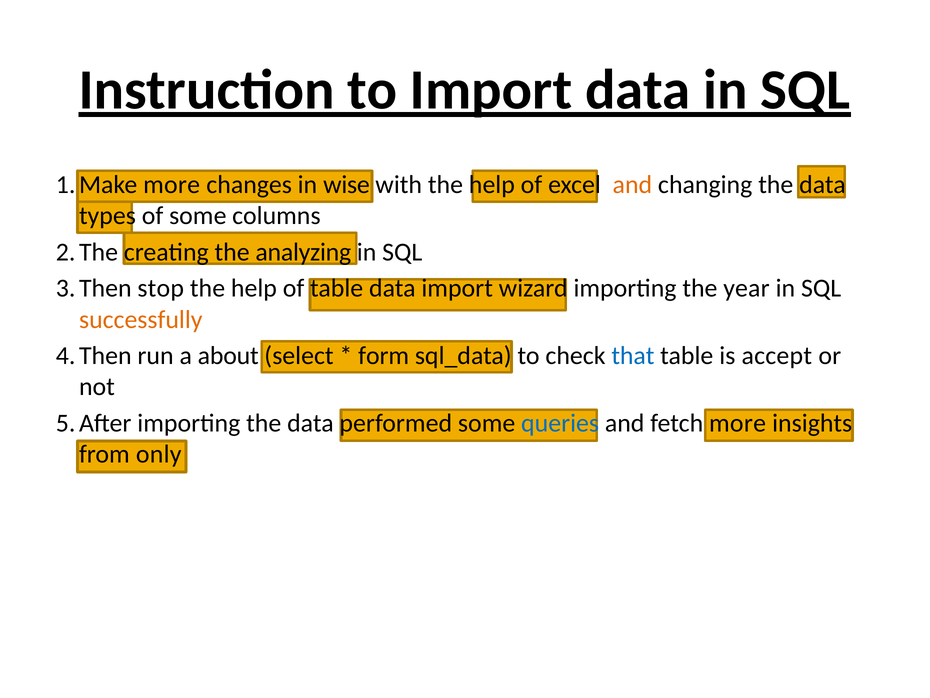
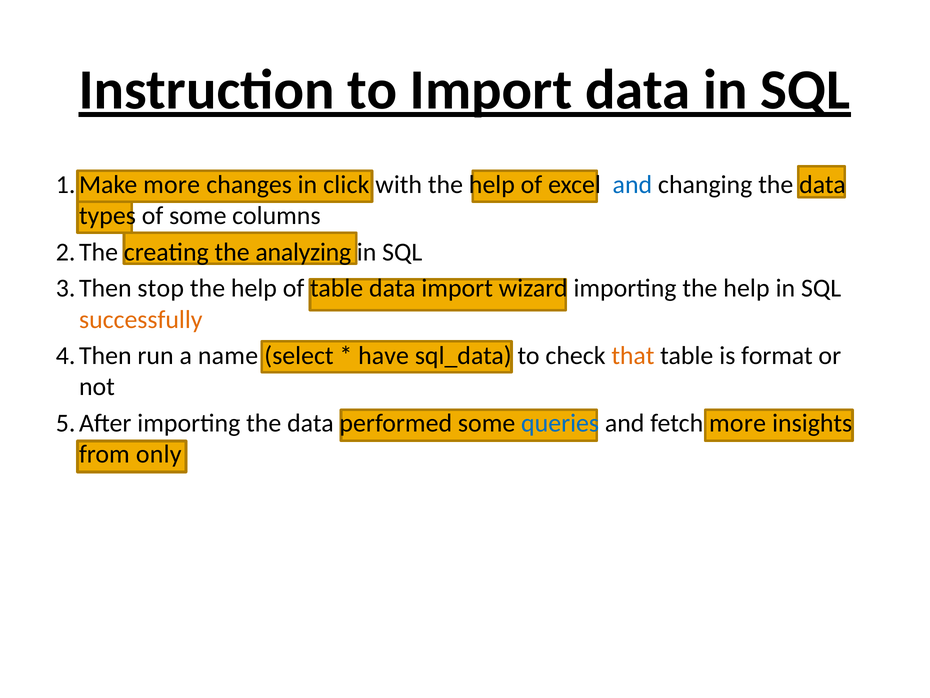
wise: wise -> click (346, 185)
and colour: orange -> blue (632, 185)
importing the year: year -> help (746, 288)
about: about -> name (228, 355)
form: form -> have (384, 355)
that colour: blue -> orange (633, 355)
accept: accept -> format (777, 355)
